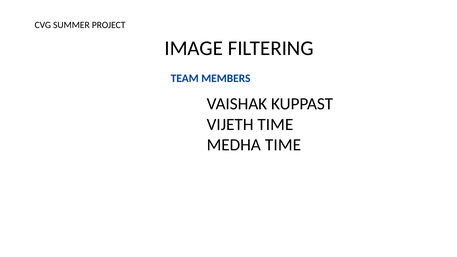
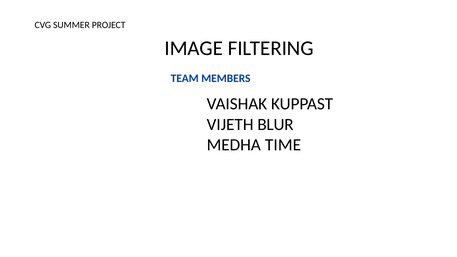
VIJETH TIME: TIME -> BLUR (275, 124)
